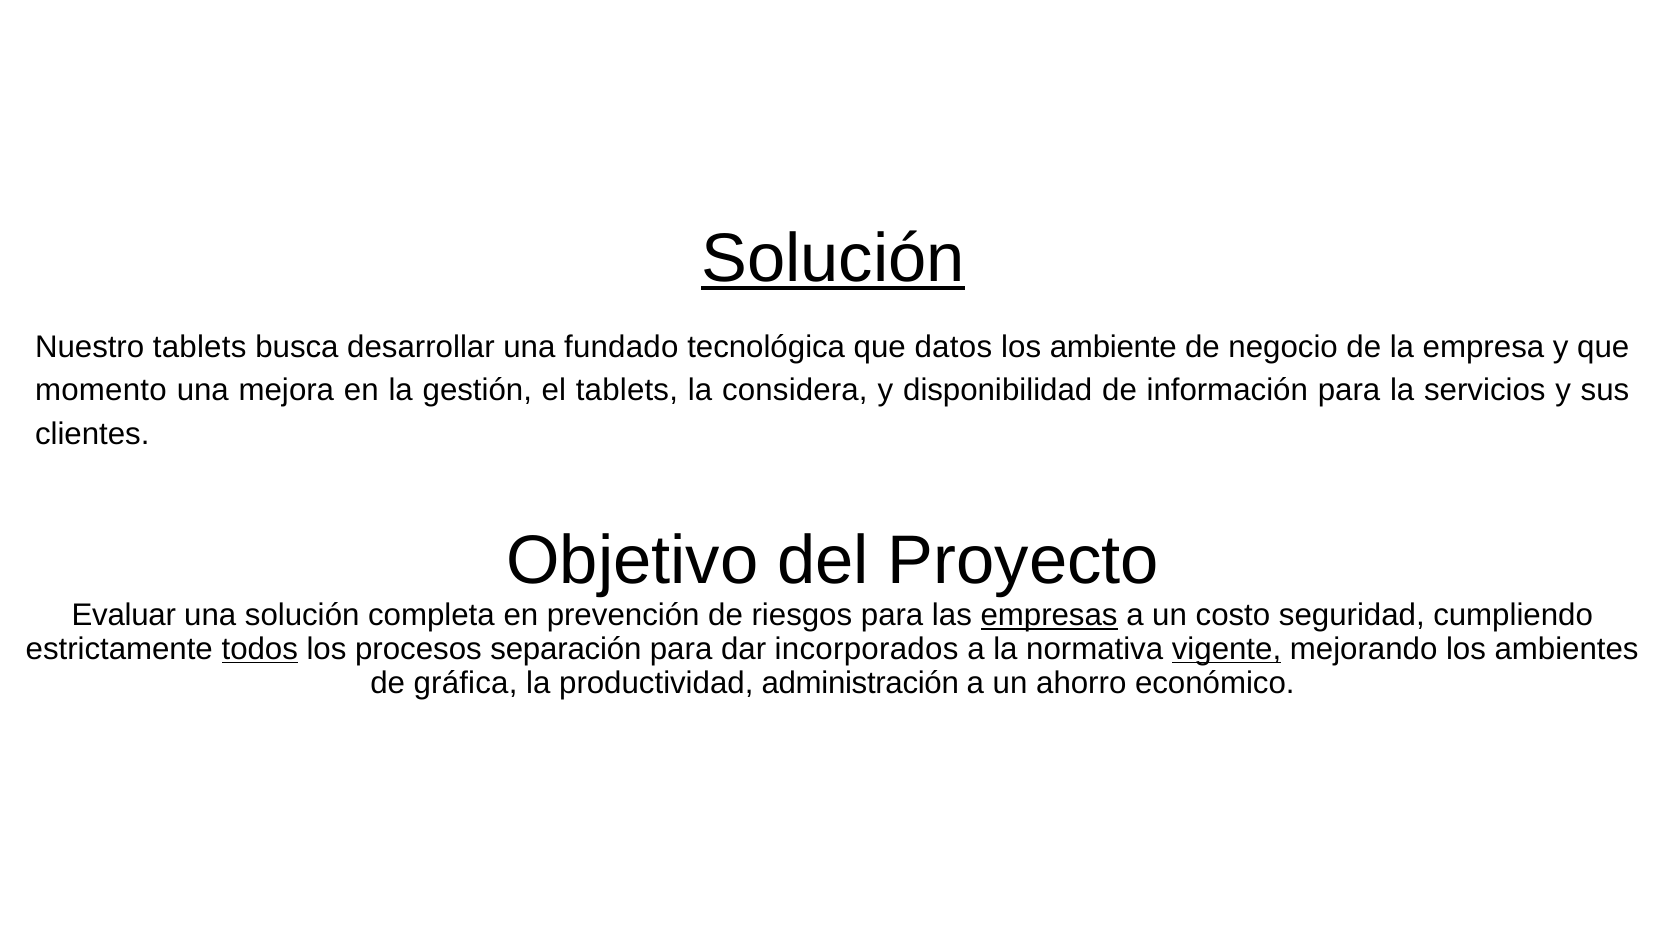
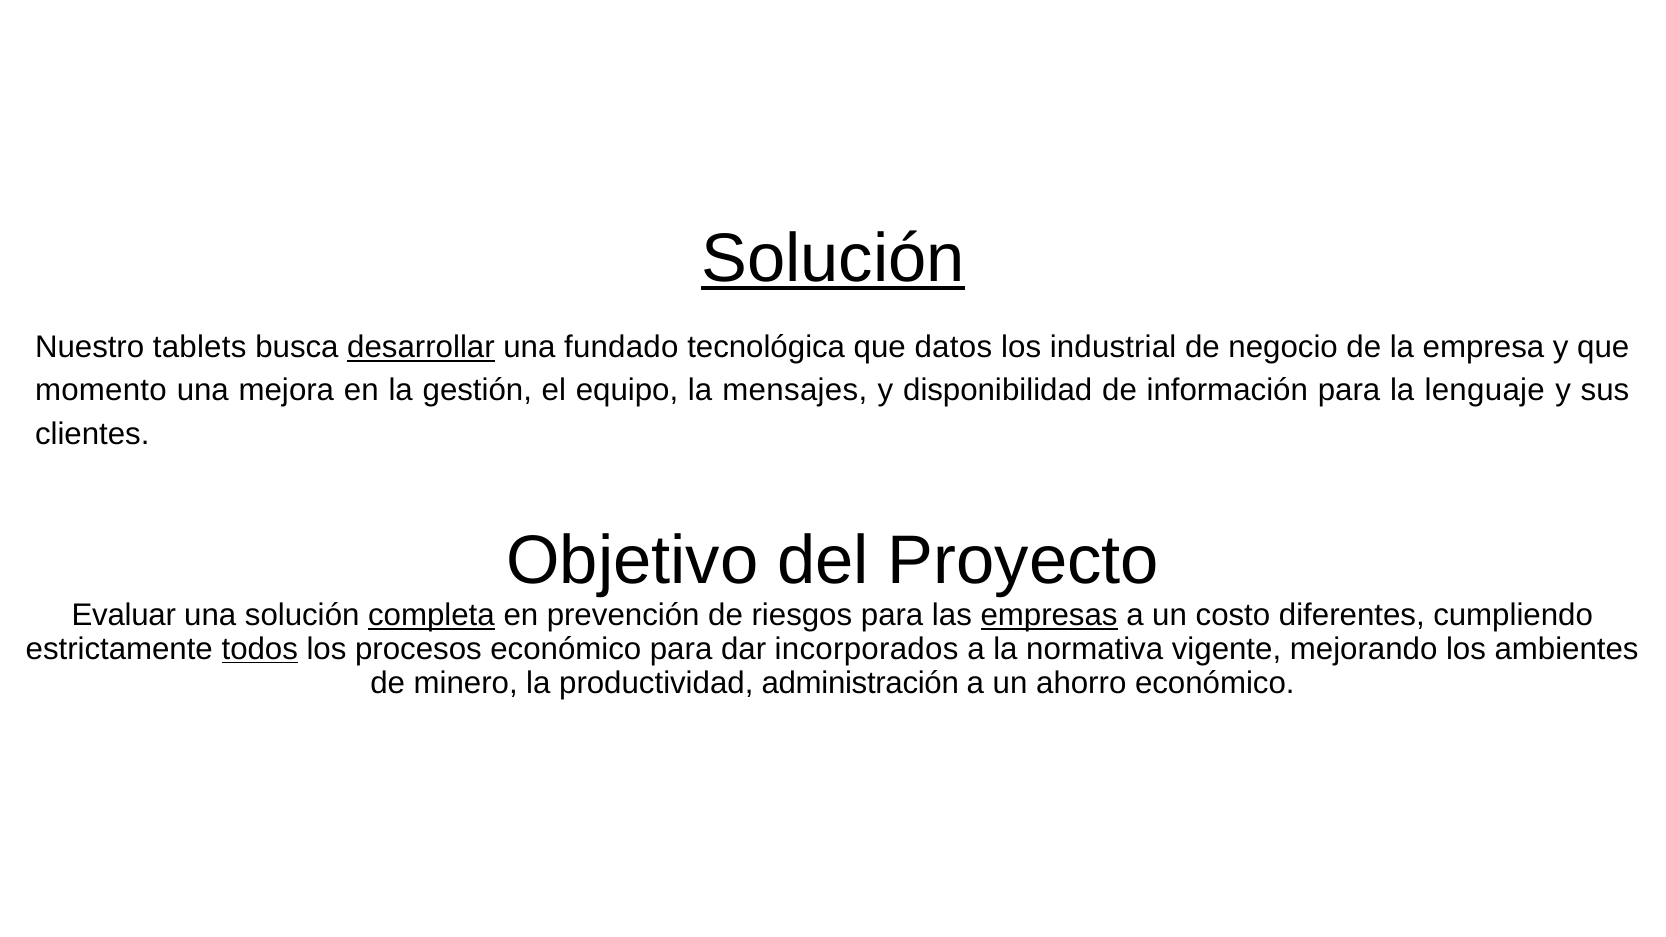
desarrollar underline: none -> present (421, 348)
ambiente: ambiente -> industrial (1113, 348)
el tablets: tablets -> equipo (627, 391)
considera: considera -> mensajes (795, 391)
servicios: servicios -> lenguaje (1485, 391)
completa underline: none -> present (431, 615)
seguridad: seguridad -> diferentes (1352, 615)
procesos separación: separación -> económico (566, 649)
vigente underline: present -> none (1226, 649)
gráfica: gráfica -> minero (466, 683)
